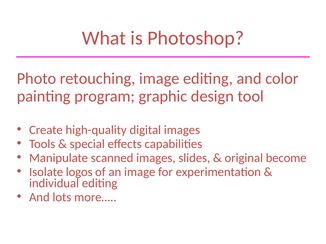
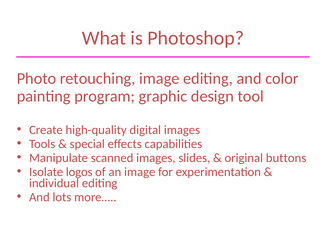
become: become -> buttons (286, 158)
